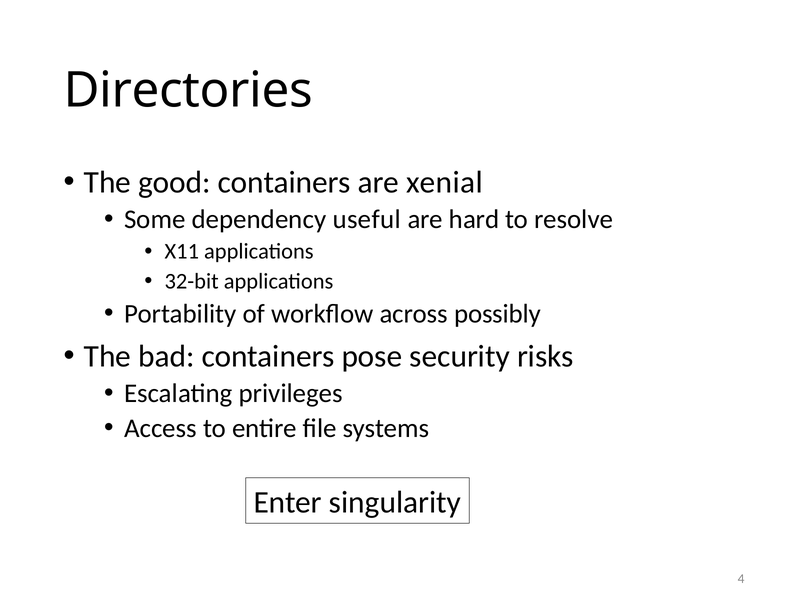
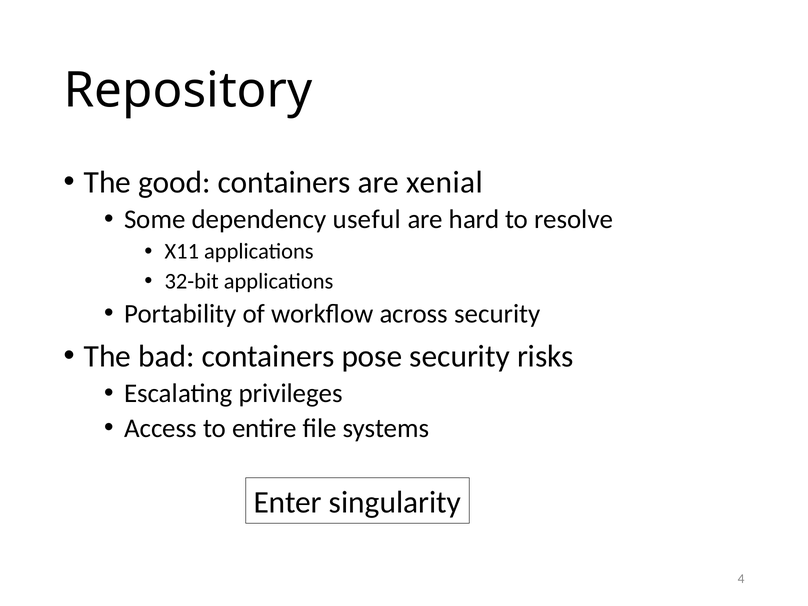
Directories: Directories -> Repository (188, 90)
across possibly: possibly -> security (497, 314)
